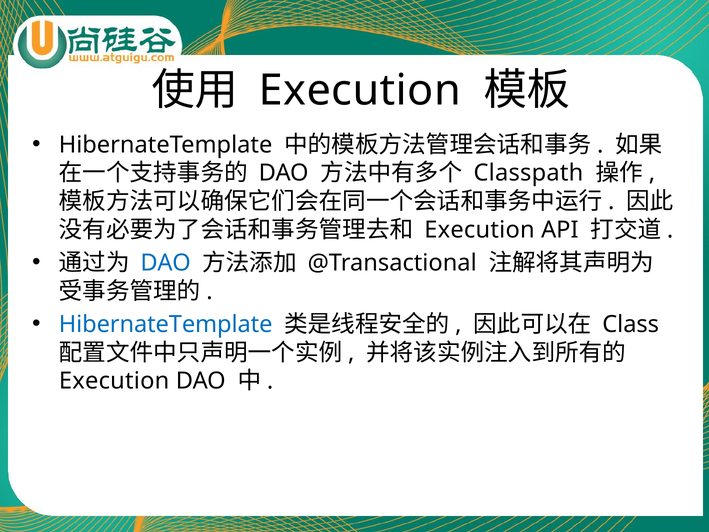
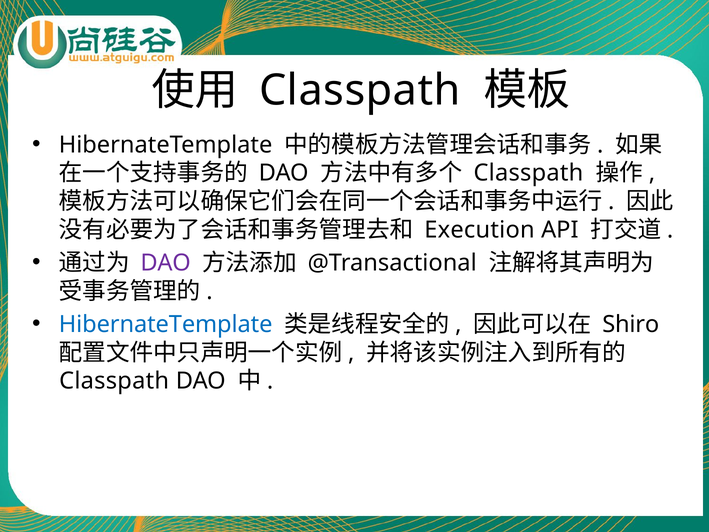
Execution: Execution -> Classpath (360, 90)
DAO colour: blue -> purple (166, 263)
Class: Class -> Shiro (631, 324)
Execution: Execution -> Classpath (114, 381)
